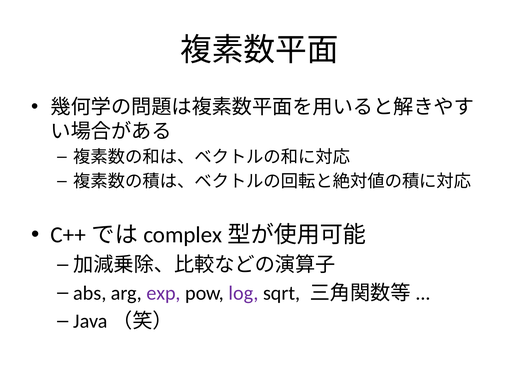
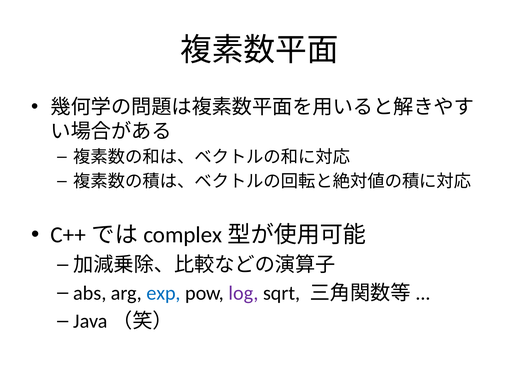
exp colour: purple -> blue (164, 292)
